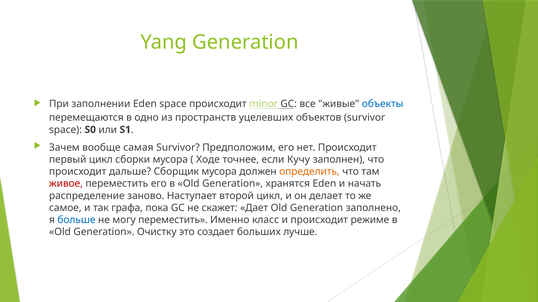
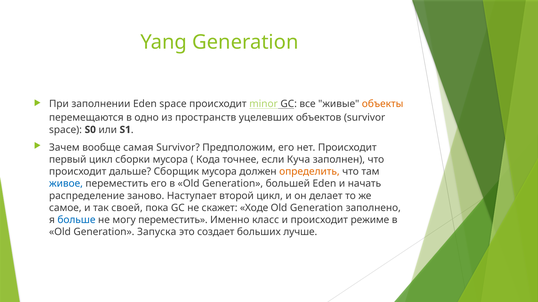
объекты colour: blue -> orange (383, 104)
Ходе: Ходе -> Кода (208, 160)
Кучу: Кучу -> Куча (299, 160)
живое colour: red -> blue (66, 184)
хранятся: хранятся -> большей (288, 184)
графа: графа -> своей (127, 208)
Дает: Дает -> Ходе (254, 208)
Очистку: Очистку -> Запуска (157, 232)
